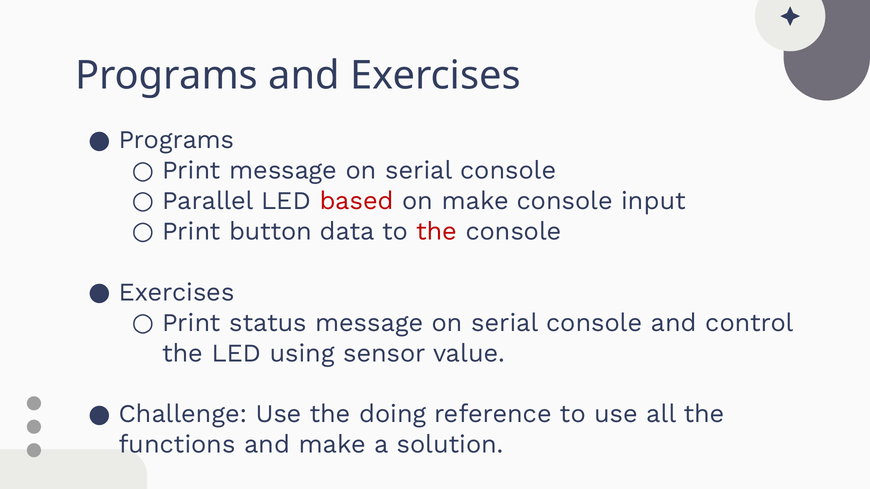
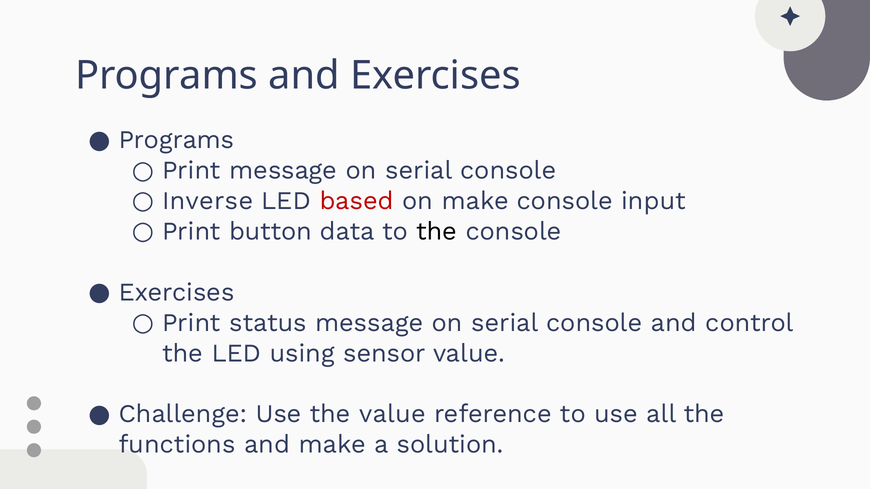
Parallel: Parallel -> Inverse (208, 201)
the colour: red -> black (437, 232)
the doing: doing -> value (393, 414)
